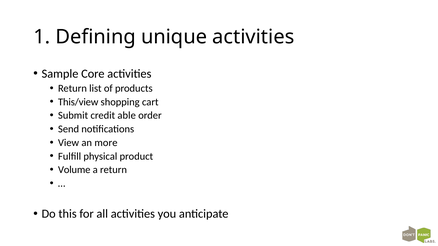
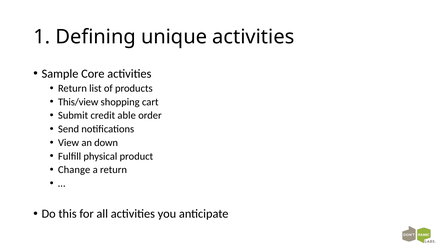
more: more -> down (106, 143)
Volume: Volume -> Change (74, 170)
